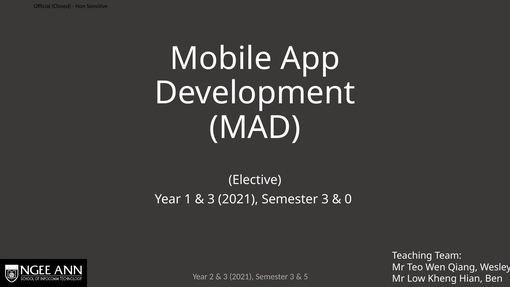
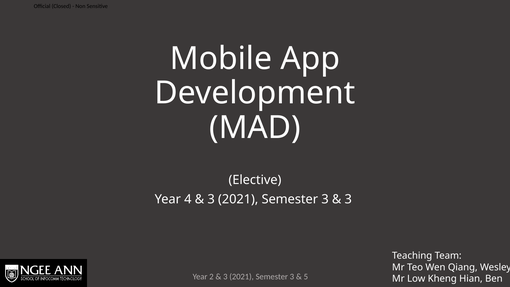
1: 1 -> 4 (188, 199)
0: 0 -> 3 (348, 199)
